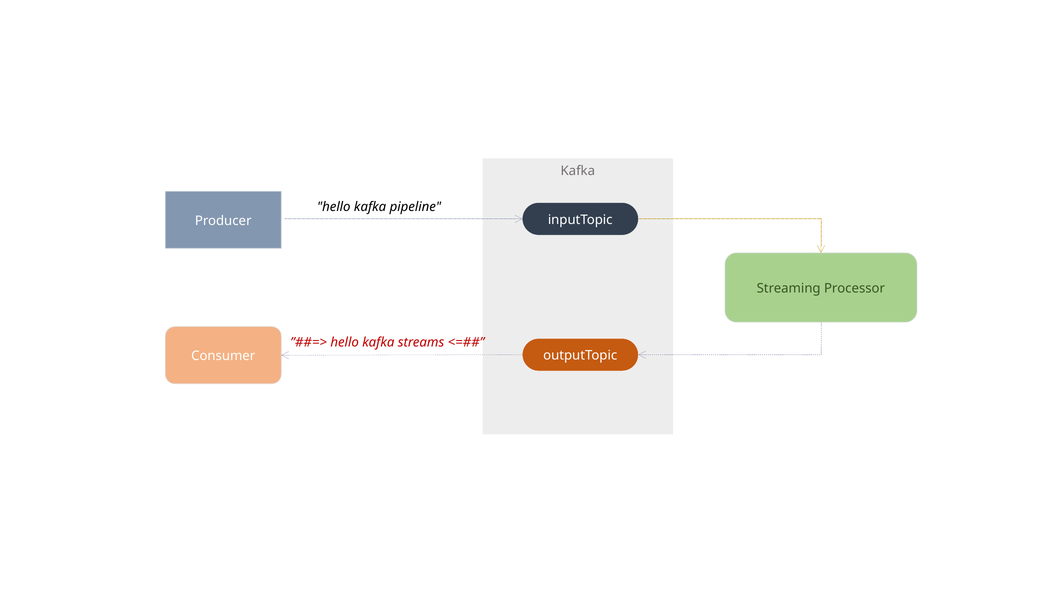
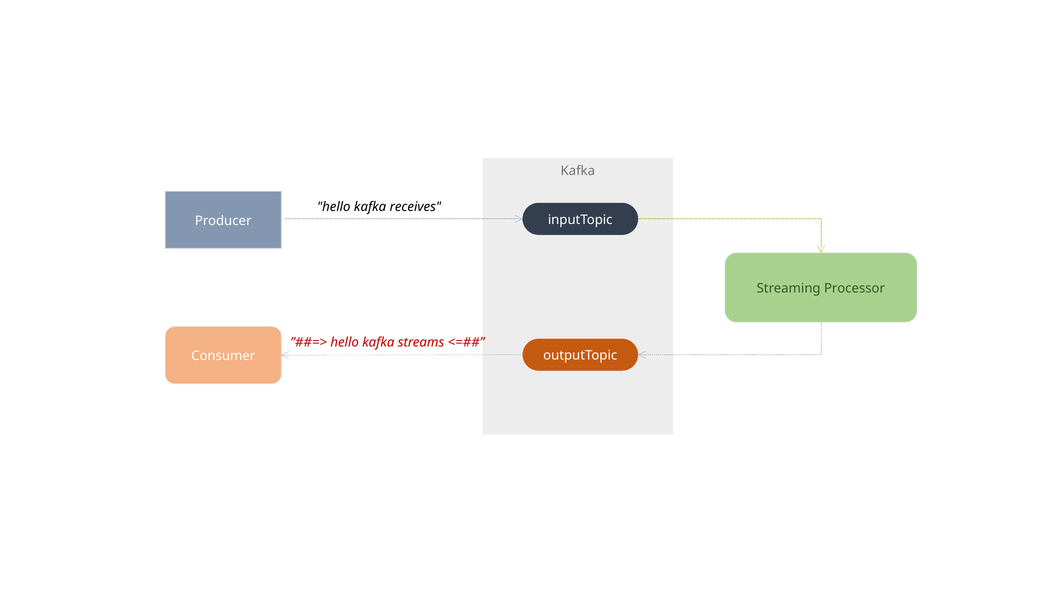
pipeline: pipeline -> receives (415, 207)
